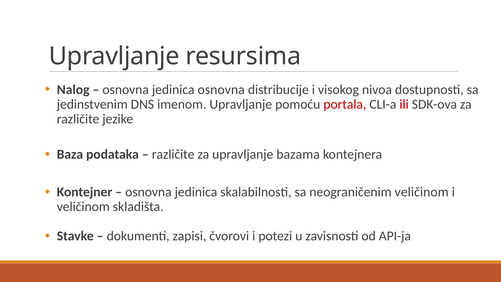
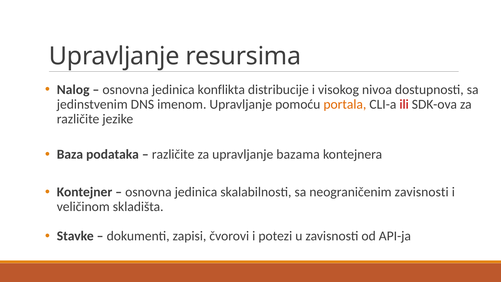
jedinica osnovna: osnovna -> konflikta (221, 90)
portala colour: red -> orange (345, 104)
neograničenim veličinom: veličinom -> zavisnosti (422, 192)
